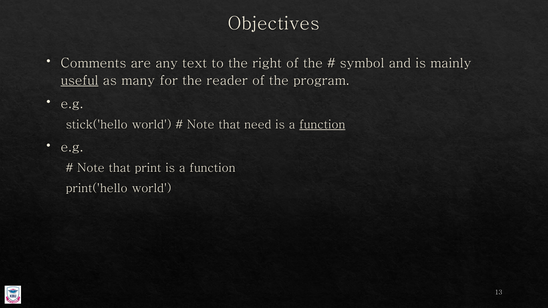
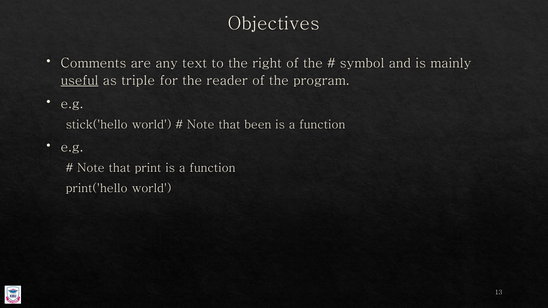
many: many -> triple (138, 80)
need: need -> been (258, 125)
function underline: present -> none (322, 125)
